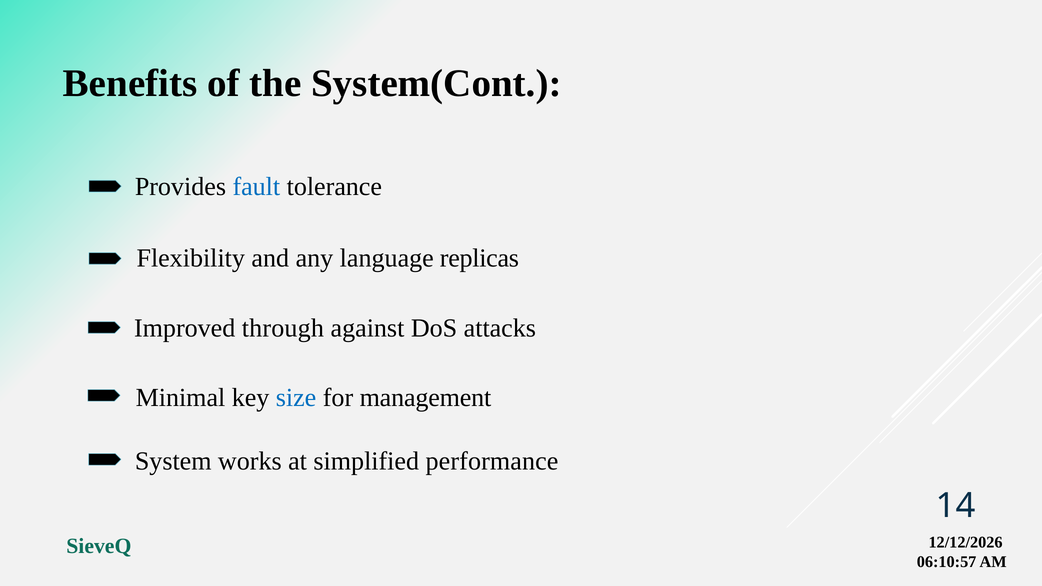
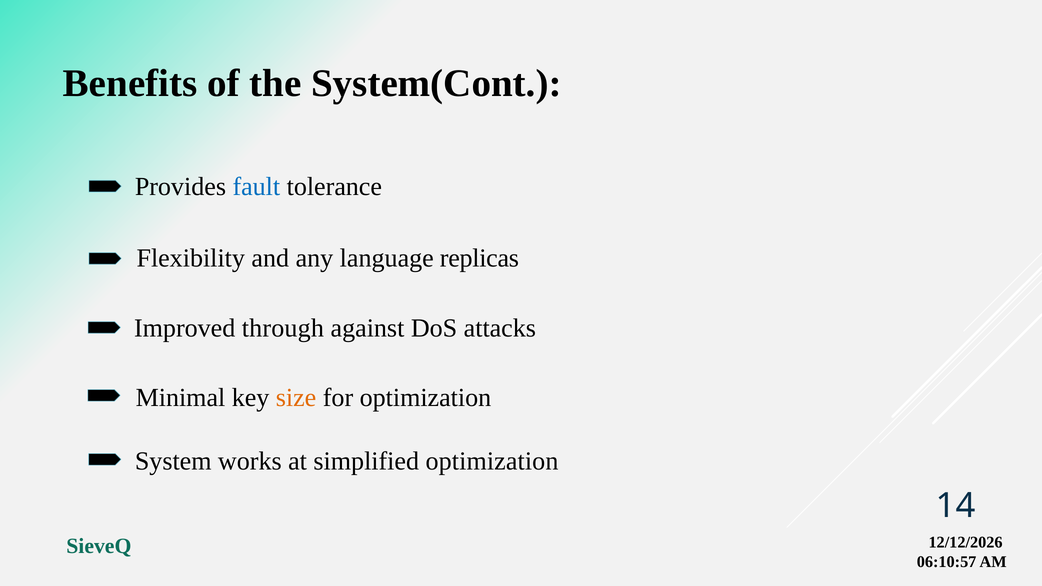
size colour: blue -> orange (296, 398)
for management: management -> optimization (425, 398)
simplified performance: performance -> optimization (492, 461)
